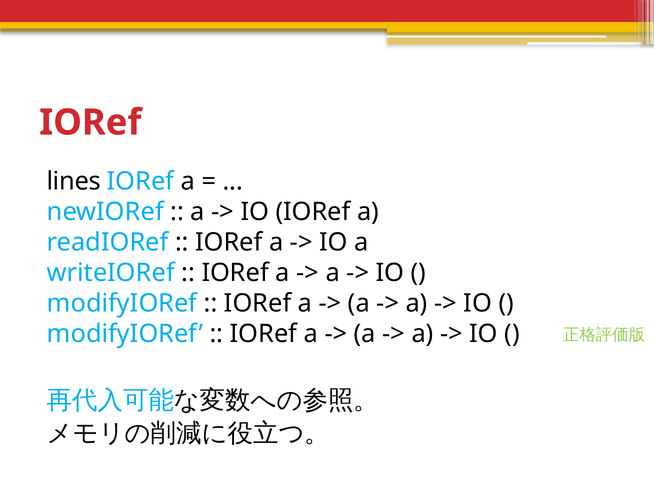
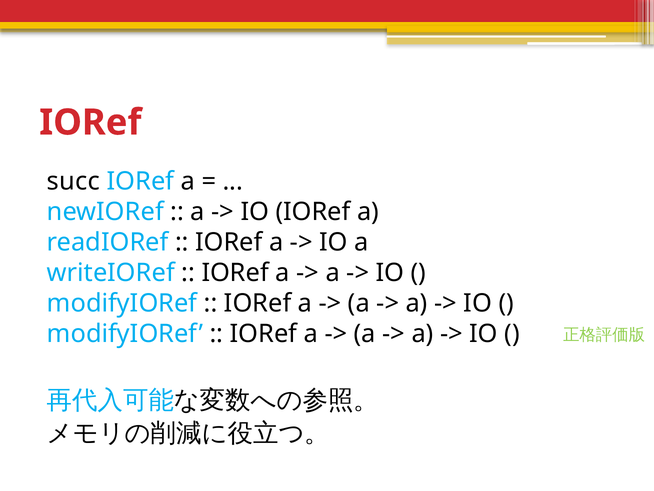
lines: lines -> succ (74, 181)
